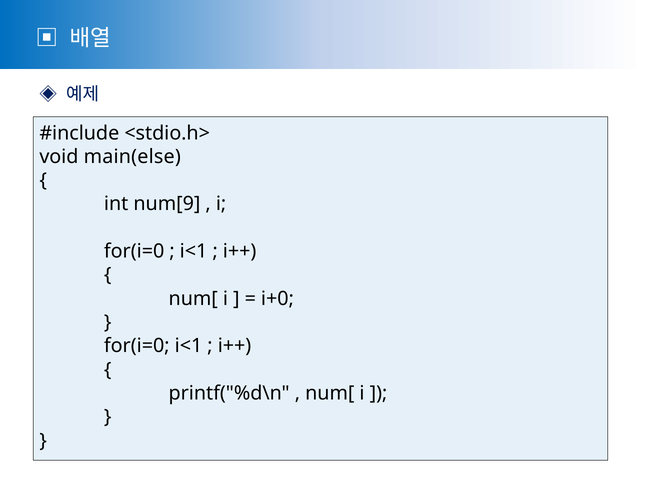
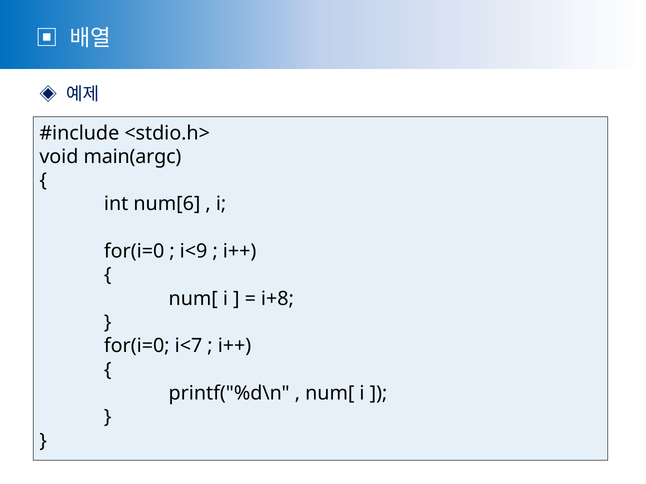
main(else: main(else -> main(argc (132, 157)
num[9: num[9 -> num[6 (167, 204)
i<1: i<1 -> i<9 (194, 252)
i+0: i+0 -> i+8 (277, 299)
for(i=0 i<1: i<1 -> i<7 (188, 346)
